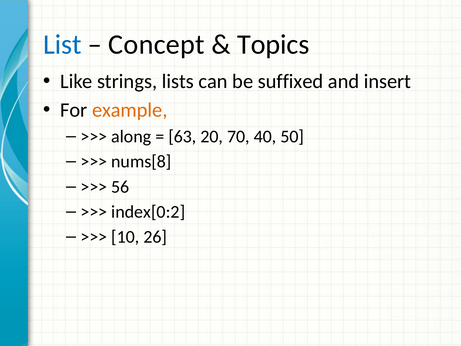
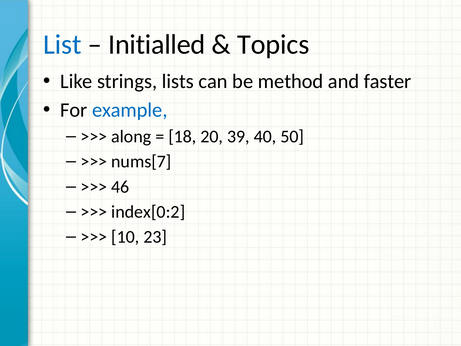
Concept: Concept -> Initialled (157, 44)
suffixed: suffixed -> method (291, 81)
insert: insert -> faster (388, 81)
example colour: orange -> blue (130, 110)
63: 63 -> 18 (182, 137)
70: 70 -> 39 (238, 137)
nums[8: nums[8 -> nums[7 (141, 162)
56: 56 -> 46 (120, 187)
26: 26 -> 23 (155, 237)
